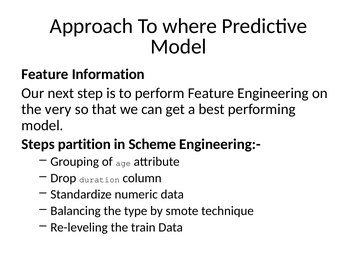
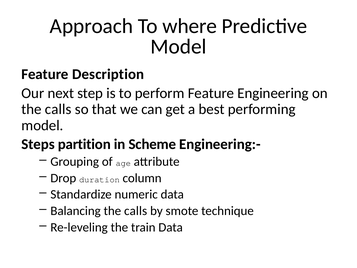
Information: Information -> Description (108, 74)
very: very -> calls (58, 109)
Balancing the type: type -> calls (136, 211)
